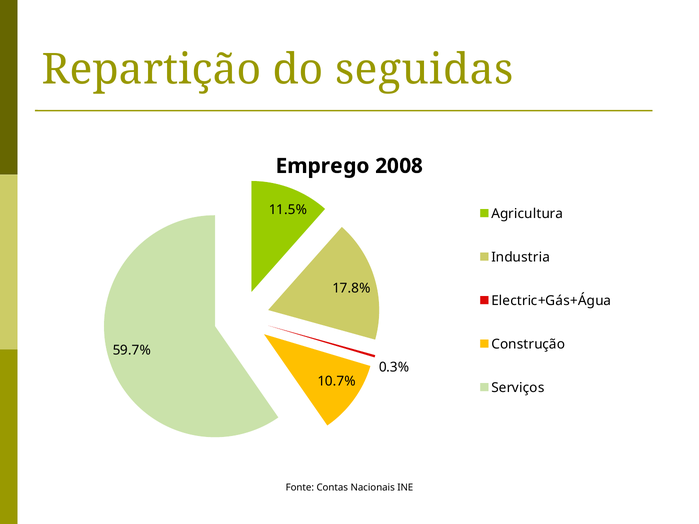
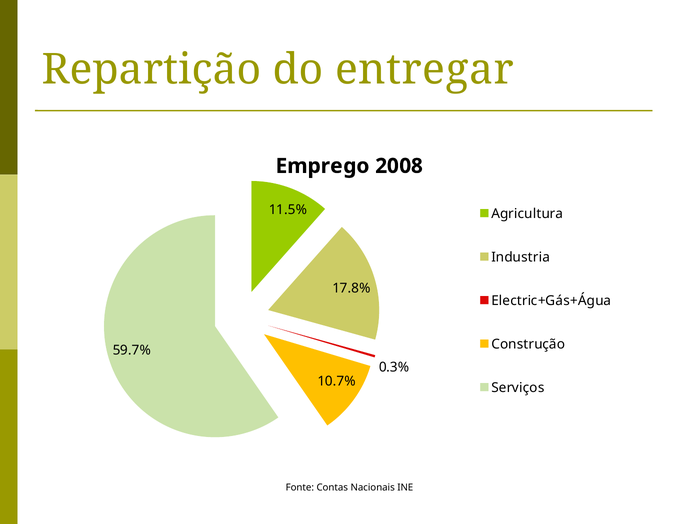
seguidas: seguidas -> entregar (424, 70)
